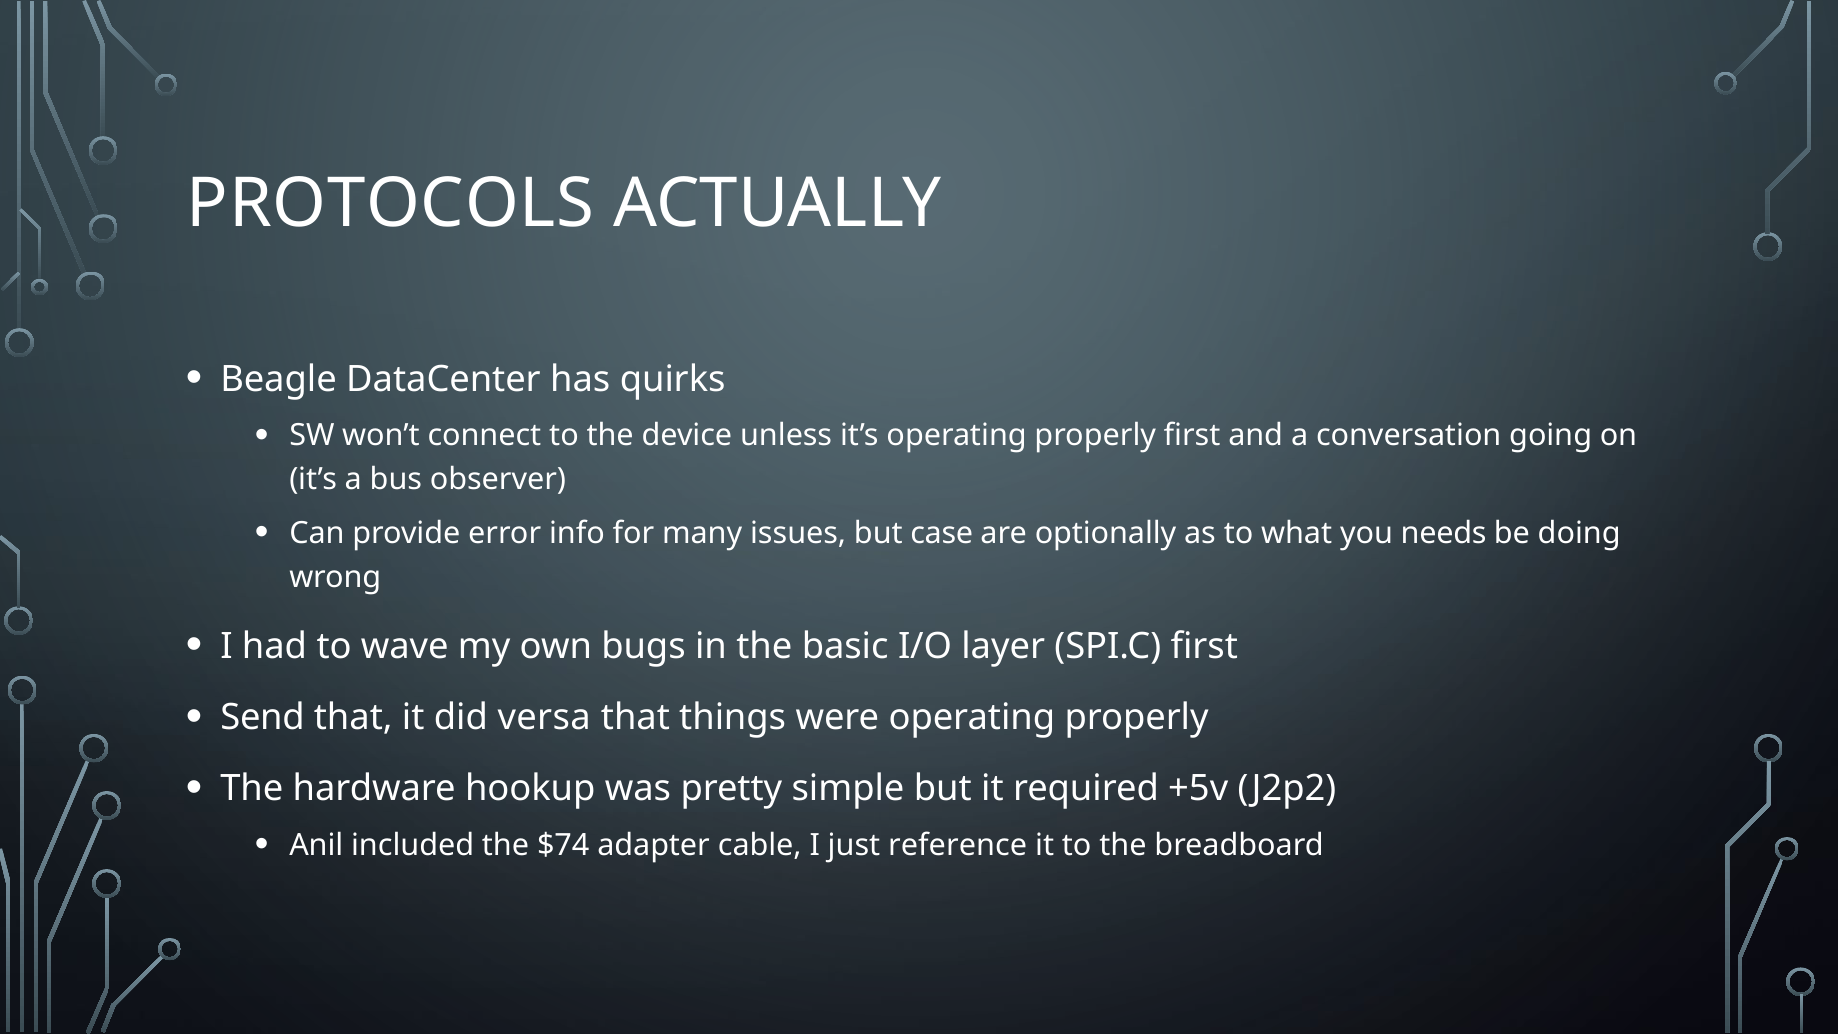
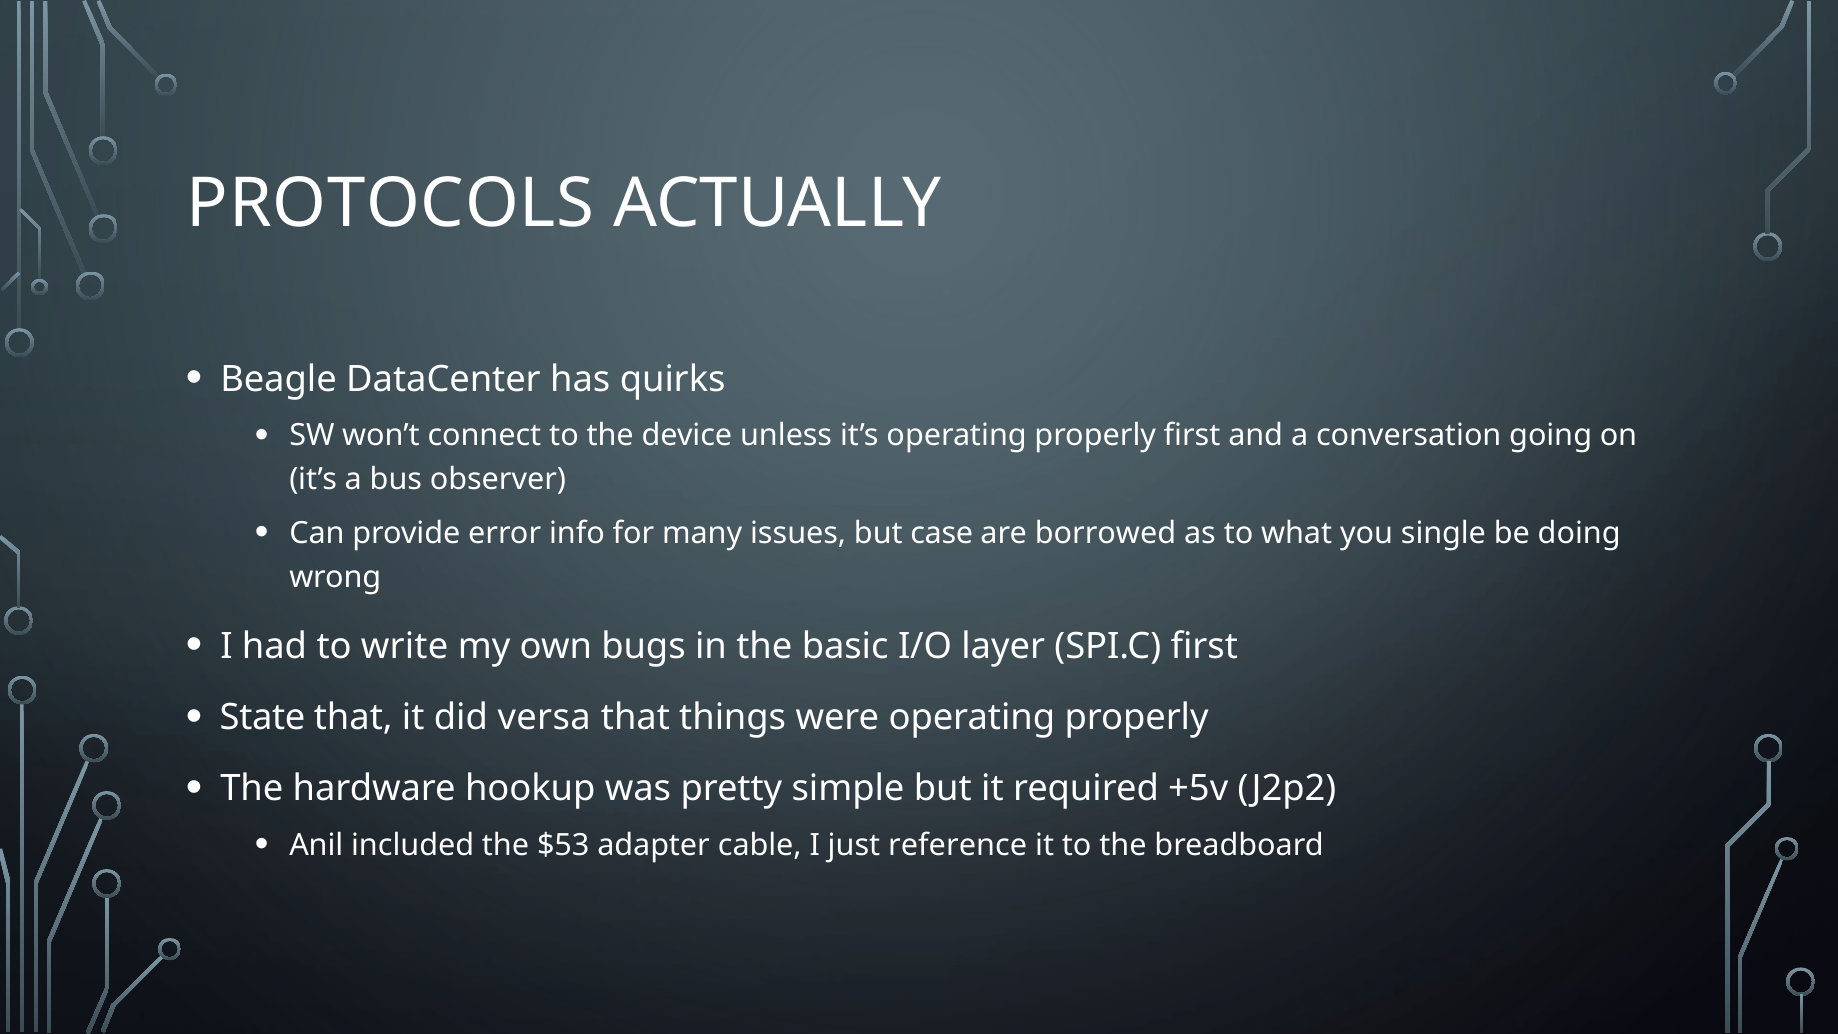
optionally: optionally -> borrowed (1105, 533)
needs: needs -> single (1443, 533)
wave: wave -> write (405, 646)
Send: Send -> State (263, 717)
$74: $74 -> $53 (563, 846)
